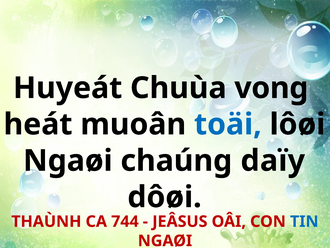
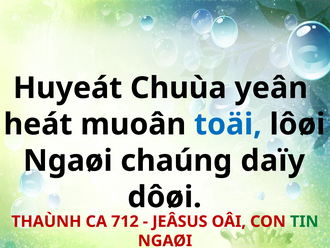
vong: vong -> yeân (271, 88)
744: 744 -> 712 (125, 221)
TIN colour: blue -> green (304, 221)
